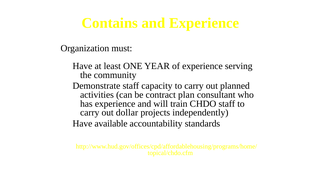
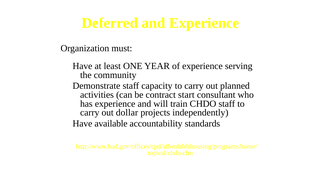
Contains: Contains -> Deferred (110, 23)
plan: plan -> start (186, 95)
